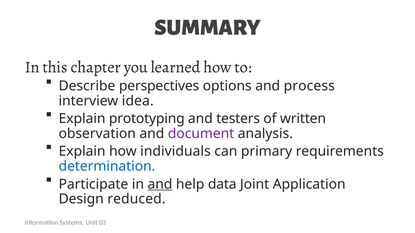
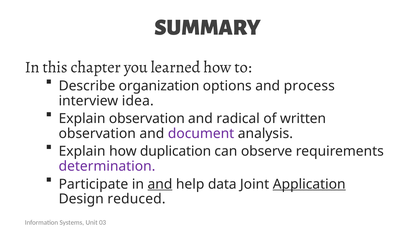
perspectives: perspectives -> organization (159, 86)
Explain prototyping: prototyping -> observation (147, 119)
testers: testers -> radical (238, 119)
individuals: individuals -> duplication (176, 152)
primary: primary -> observe (267, 152)
determination colour: blue -> purple (107, 167)
Application underline: none -> present (309, 184)
